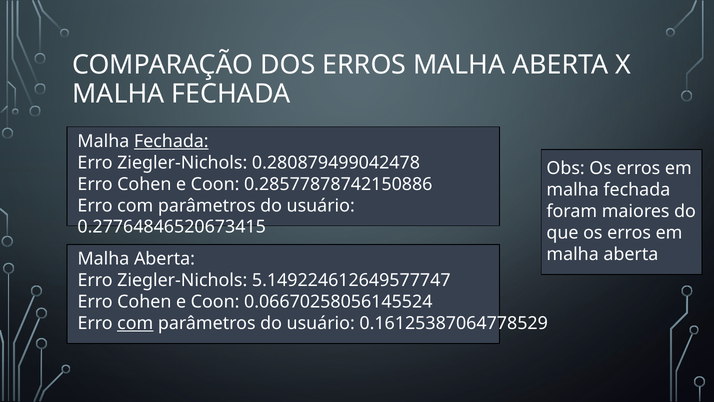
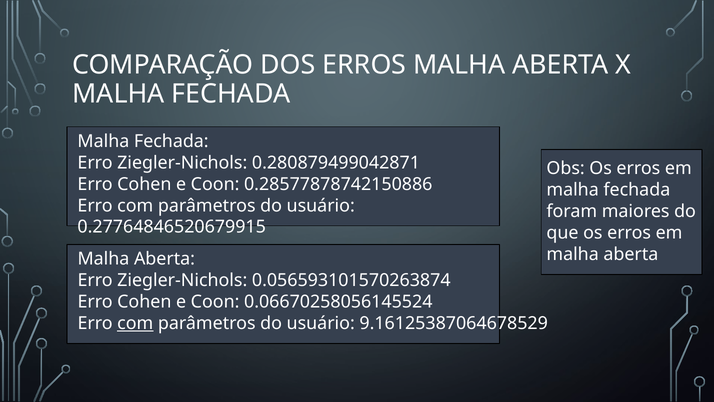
Fechada underline: present -> none (171, 141)
0.280879499042478: 0.280879499042478 -> 0.280879499042871 (336, 163)
0.27764846520673415: 0.27764846520673415 -> 0.27764846520679915 (172, 227)
5.149224612649577747: 5.149224612649577747 -> 0.056593101570263874 (351, 280)
0.16125387064778529: 0.16125387064778529 -> 9.16125387064678529 (454, 323)
